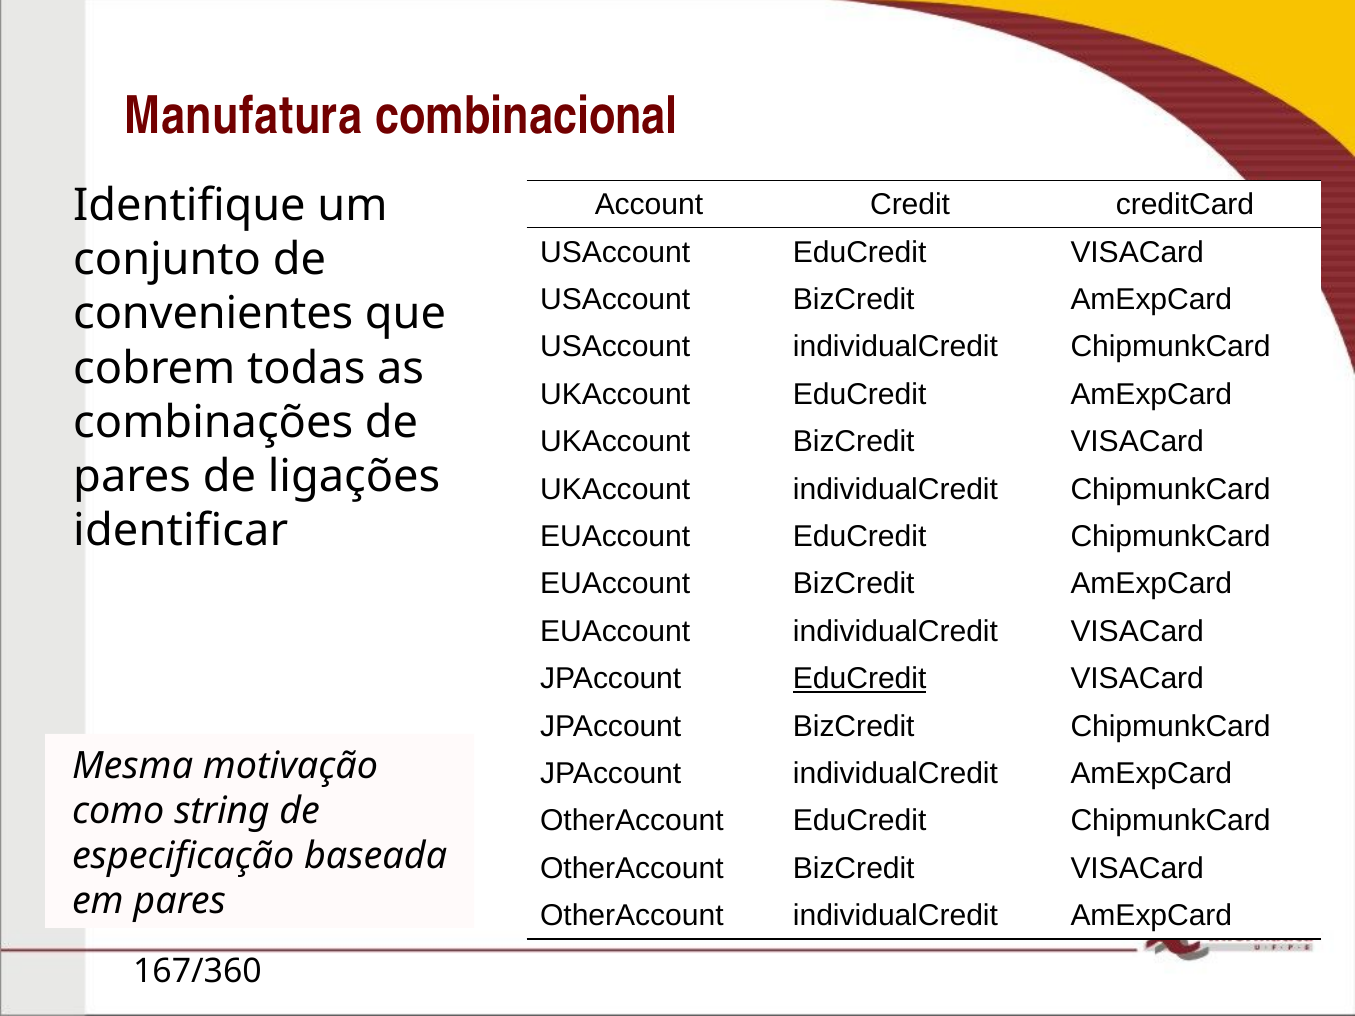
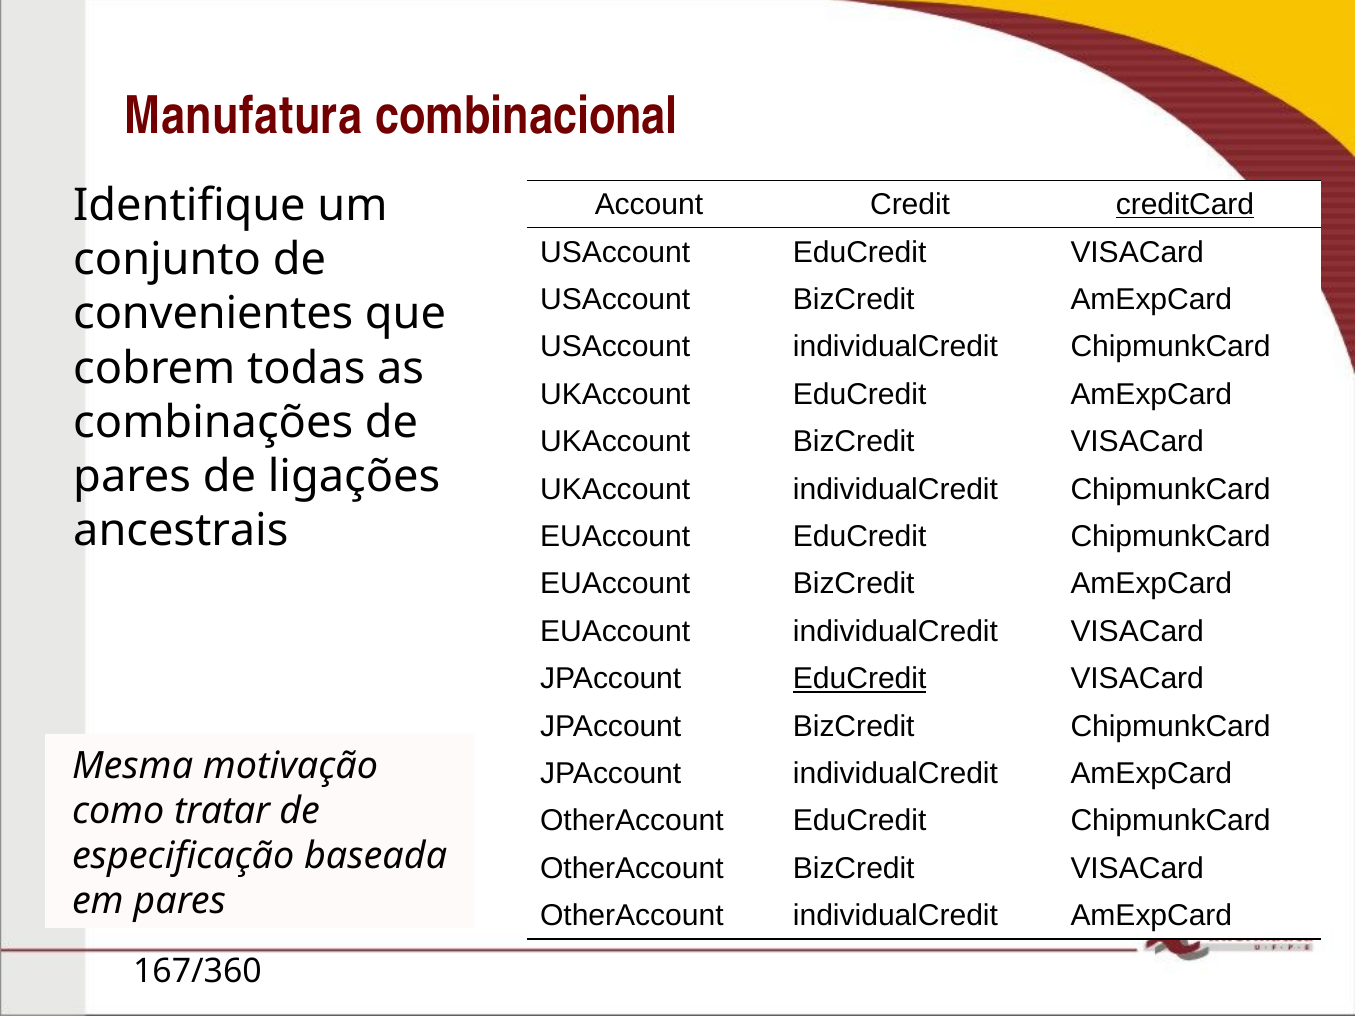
creditCard underline: none -> present (1185, 205)
identificar: identificar -> ancestrais (181, 531)
string: string -> tratar (222, 811)
